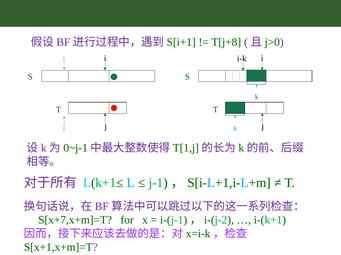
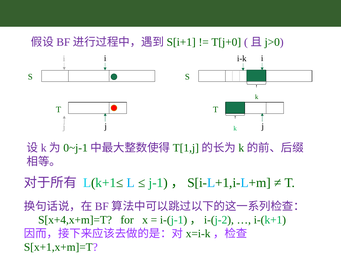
T[j+8: T[j+8 -> T[j+0 (226, 42)
S[x+7,x+m]=T: S[x+7,x+m]=T -> S[x+4,x+m]=T (75, 221)
